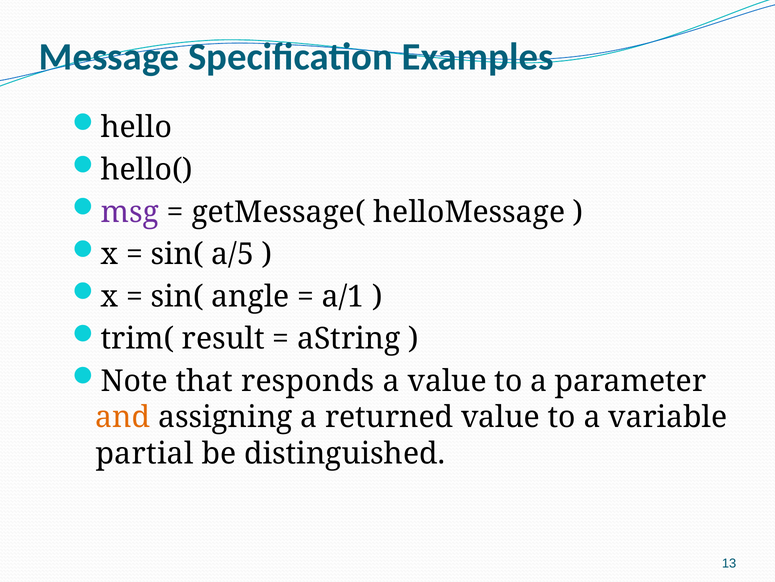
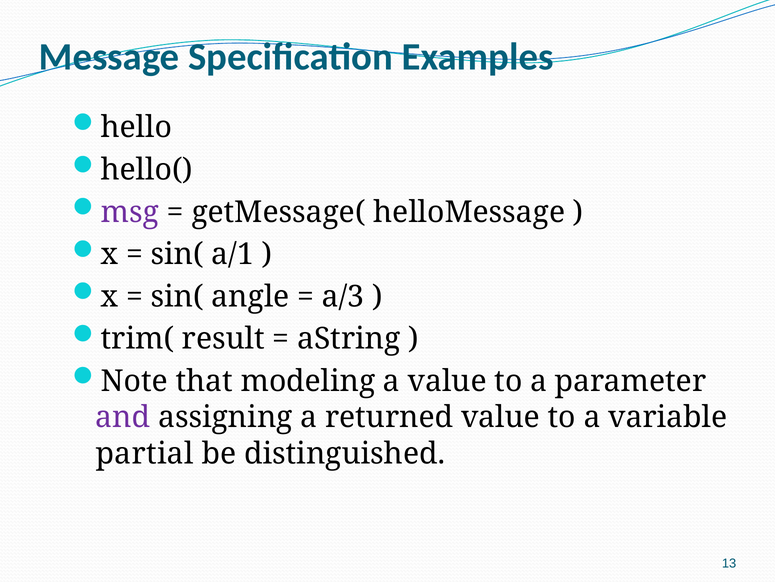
a/5: a/5 -> a/1 (233, 254)
a/1: a/1 -> a/3 (343, 296)
responds: responds -> modeling (308, 381)
and colour: orange -> purple (123, 417)
